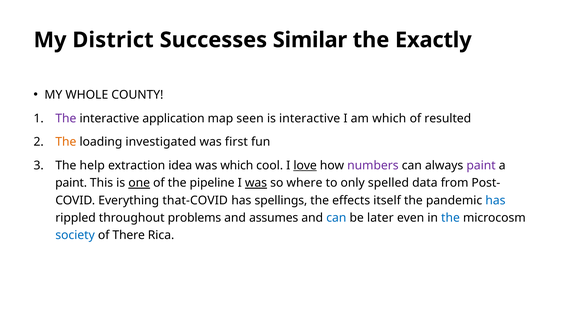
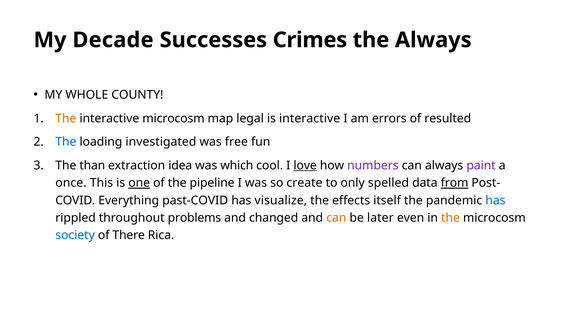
District: District -> Decade (113, 40)
Similar: Similar -> Crimes (310, 40)
the Exactly: Exactly -> Always (433, 40)
The colour: purple -> orange (66, 118)
interactive application: application -> microcosm (174, 118)
seen: seen -> legal (250, 118)
am which: which -> errors (389, 118)
The colour: orange -> blue (66, 142)
first: first -> free (236, 142)
help: help -> than (92, 165)
paint: paint -> once (71, 183)
was underline: present -> none (256, 183)
where: where -> create (304, 183)
from underline: none -> present (455, 183)
that-COVID: that-COVID -> past-COVID (195, 200)
spellings: spellings -> visualize (281, 200)
assumes: assumes -> changed (274, 218)
can colour: blue -> orange (336, 218)
the colour: blue -> orange (450, 218)
